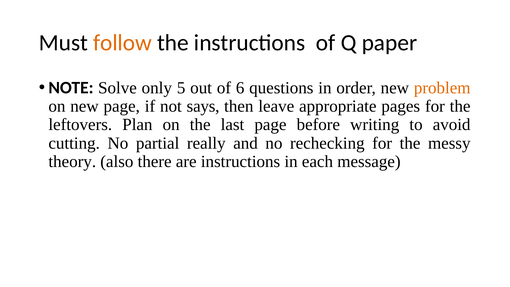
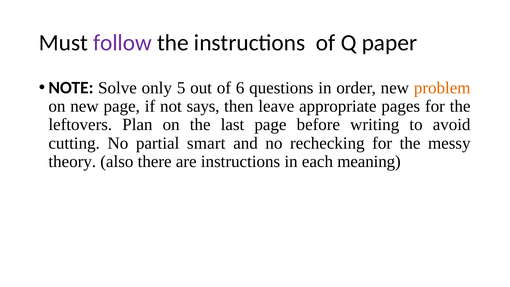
follow colour: orange -> purple (122, 43)
really: really -> smart (206, 143)
message: message -> meaning (369, 161)
